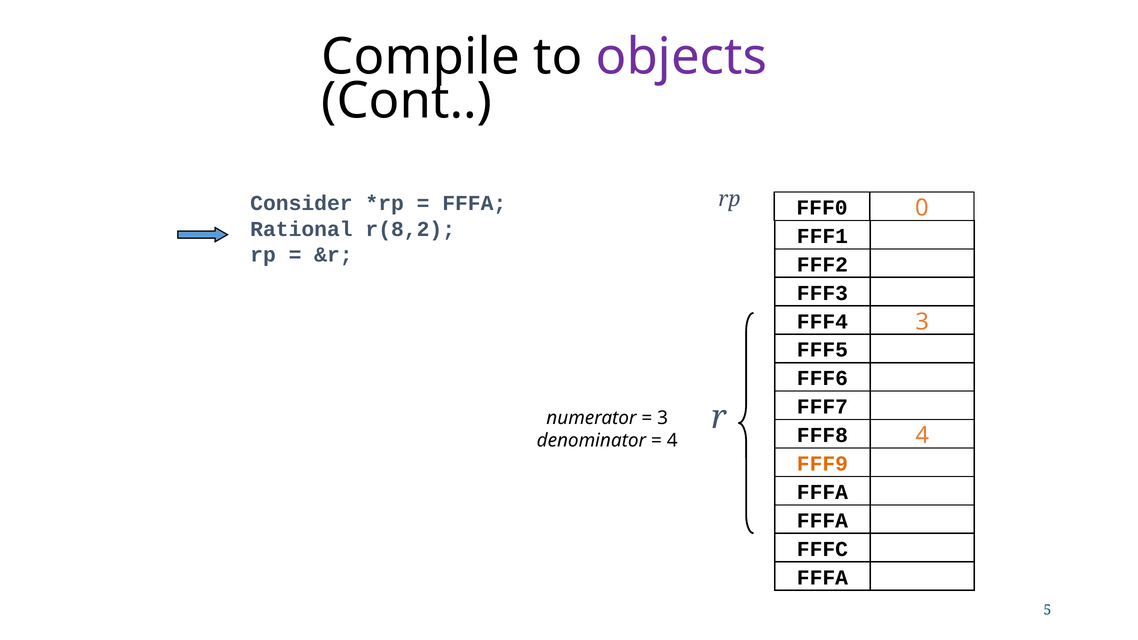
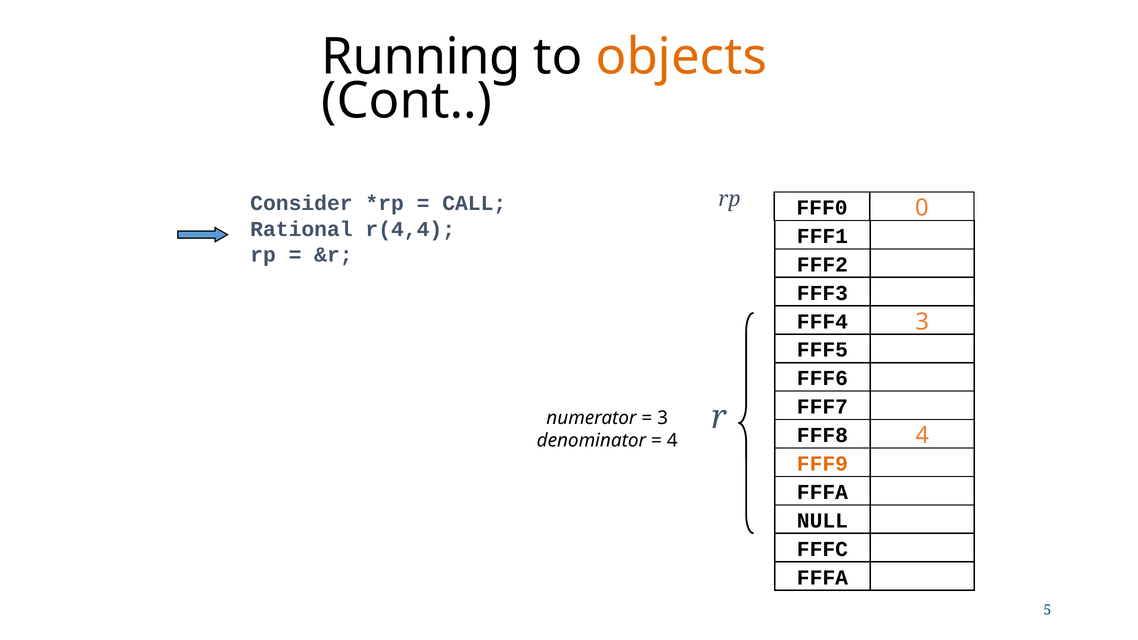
Compile: Compile -> Running (421, 57)
objects colour: purple -> orange (681, 57)
FFFA: FFFA -> CALL (474, 203)
r(8,2: r(8,2 -> r(4,4 (410, 229)
FFFA: FFFA -> NULL (822, 521)
